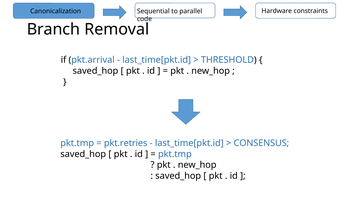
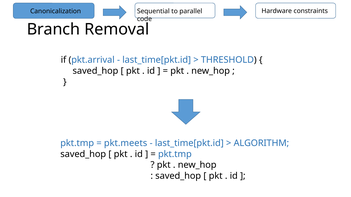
pkt.retries: pkt.retries -> pkt.meets (126, 143)
CONSENSUS: CONSENSUS -> ALGORITHM (261, 143)
